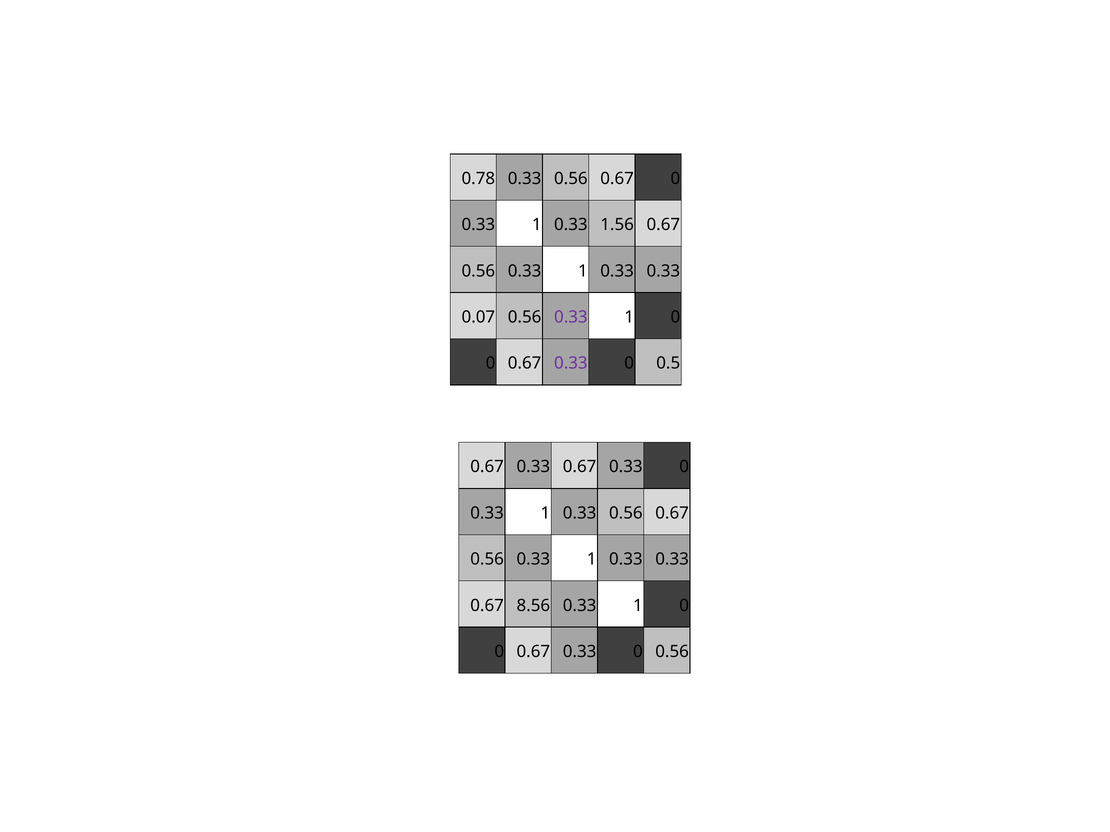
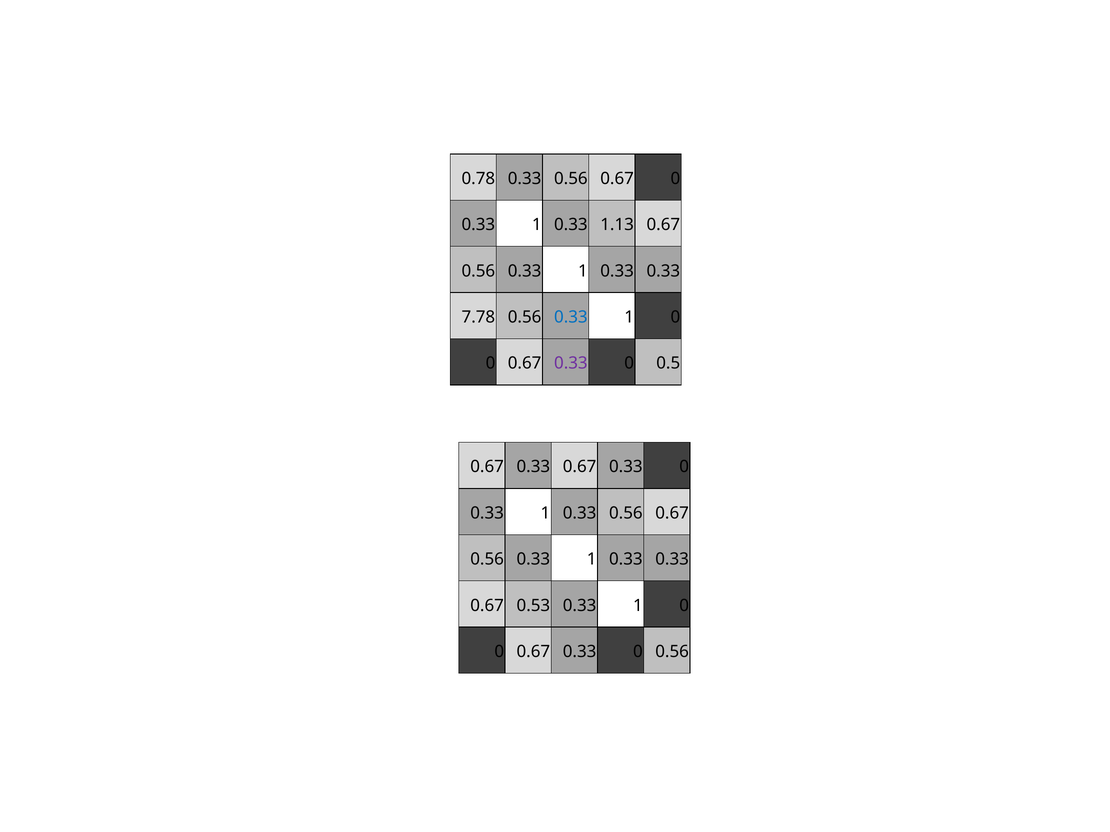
1.56: 1.56 -> 1.13 (617, 225)
0.07: 0.07 -> 7.78 (478, 317)
0.33 colour: purple -> blue (571, 317)
8.56: 8.56 -> 0.53 (533, 606)
